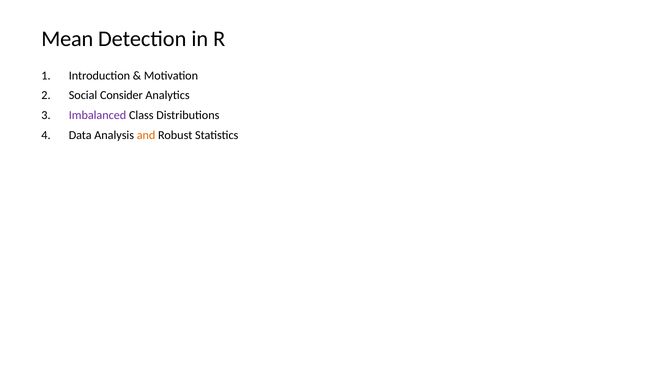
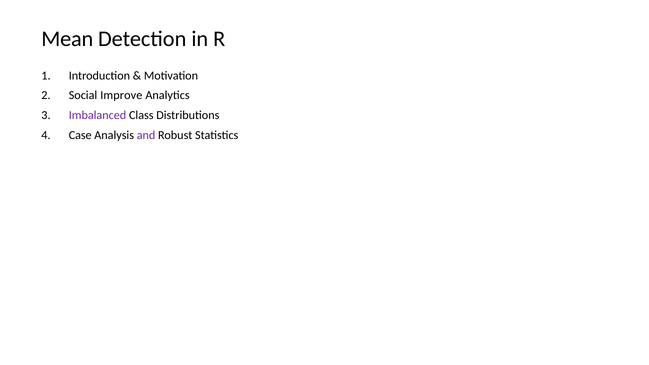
Consider: Consider -> Improve (121, 95)
Data: Data -> Case (80, 135)
and colour: orange -> purple (146, 135)
